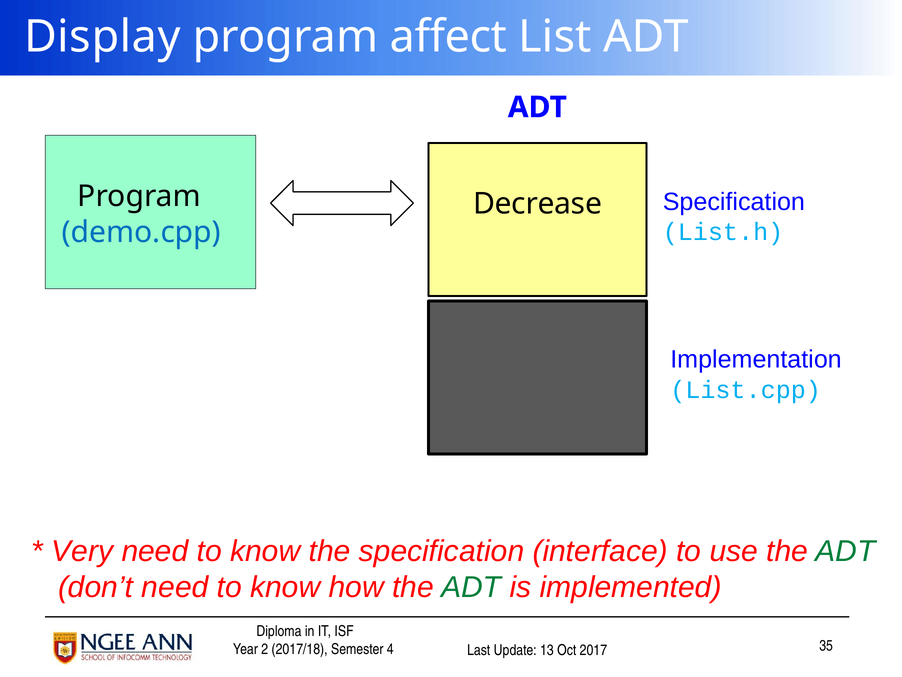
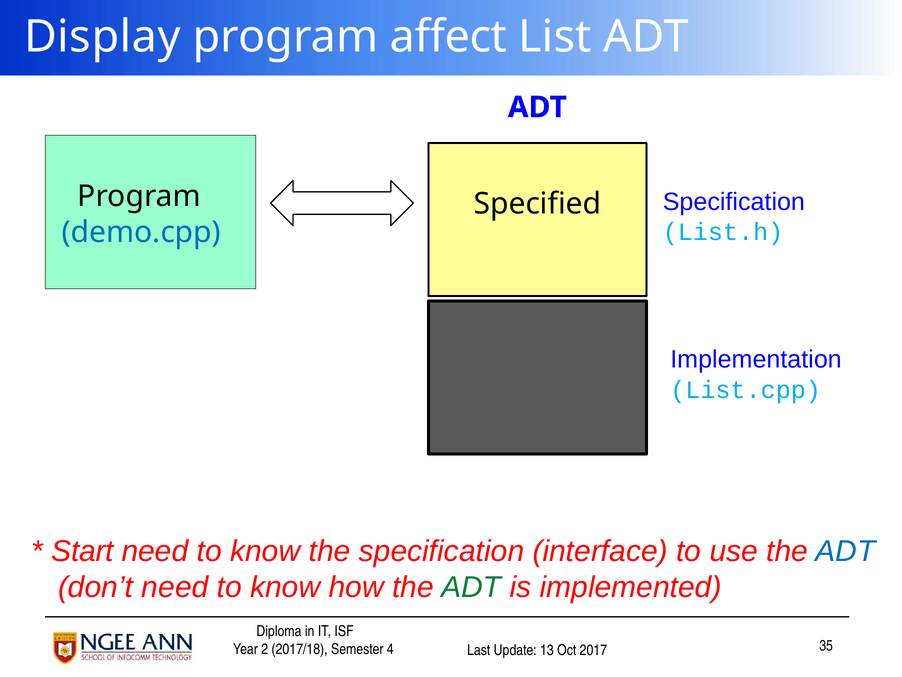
Decrease: Decrease -> Specified (537, 203)
Very: Very -> Start (82, 551)
ADT colour: green -> blue (845, 551)
